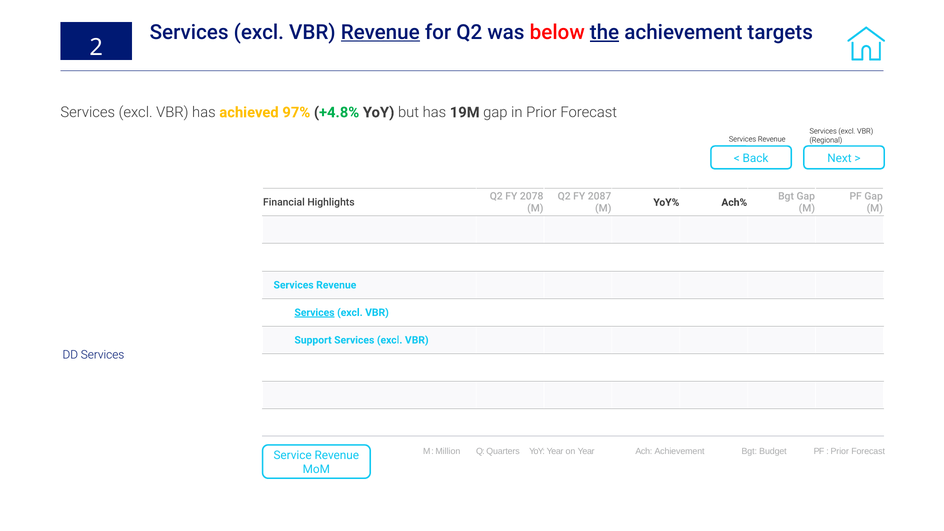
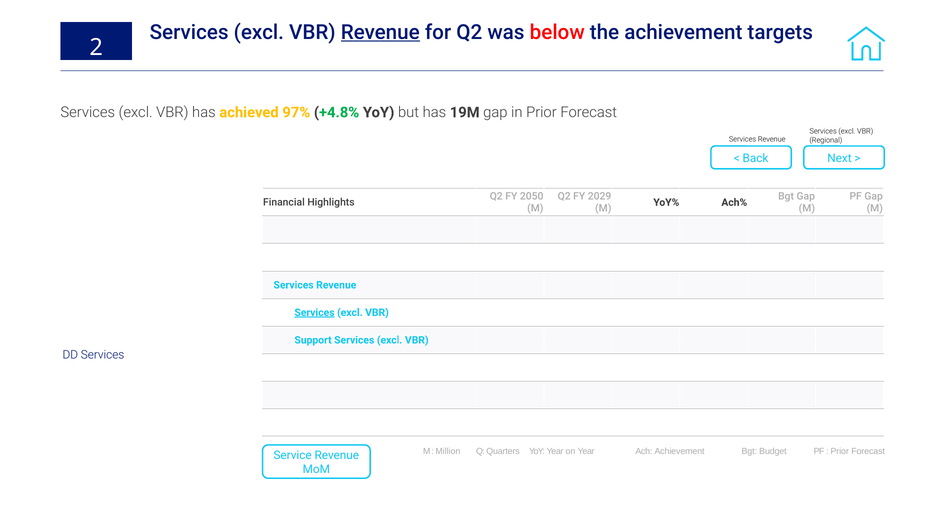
the underline: present -> none (604, 32)
2078: 2078 -> 2050 (532, 196)
2087: 2087 -> 2029 (600, 196)
